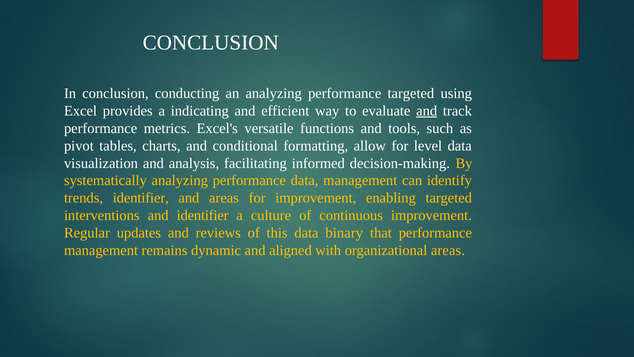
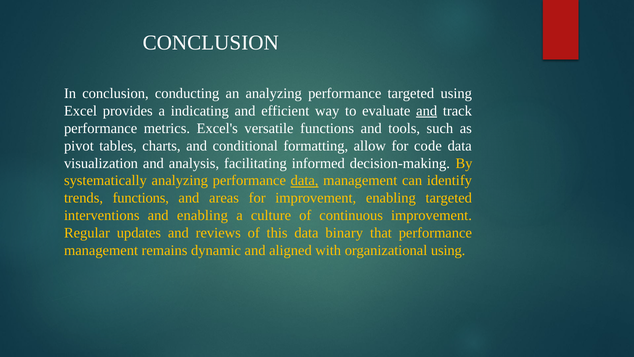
level: level -> code (428, 146)
data underline: none -> present (305, 180)
trends identifier: identifier -> functions (141, 198)
and identifier: identifier -> enabling (202, 215)
organizational areas: areas -> using (448, 250)
